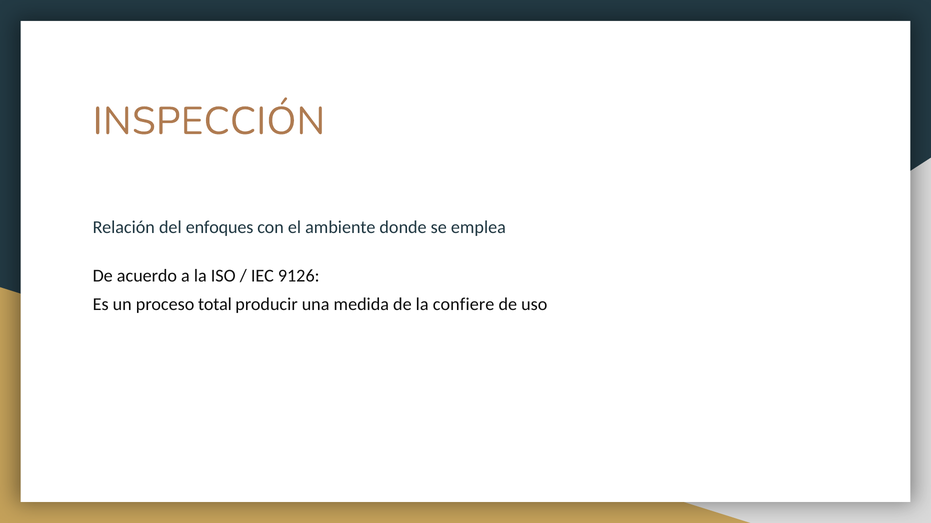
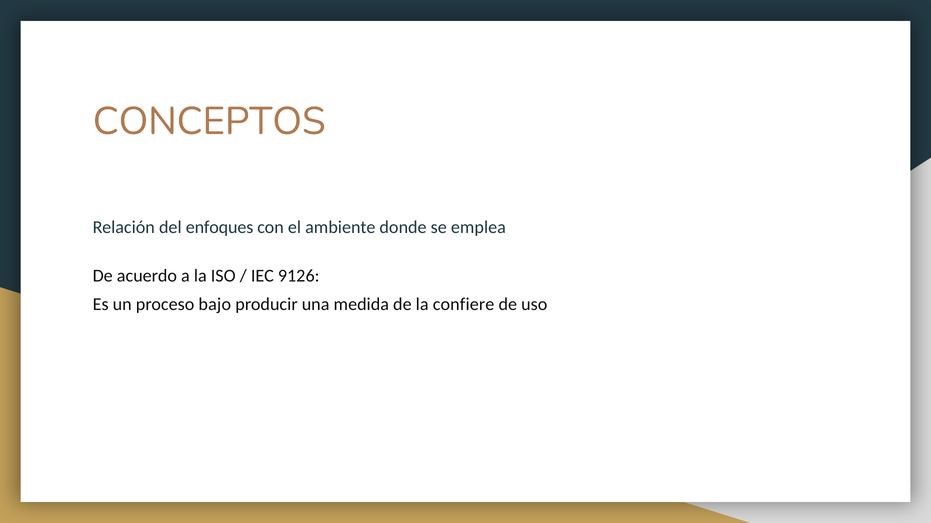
INSPECCIÓN: INSPECCIÓN -> CONCEPTOS (209, 121)
total: total -> bajo (215, 304)
